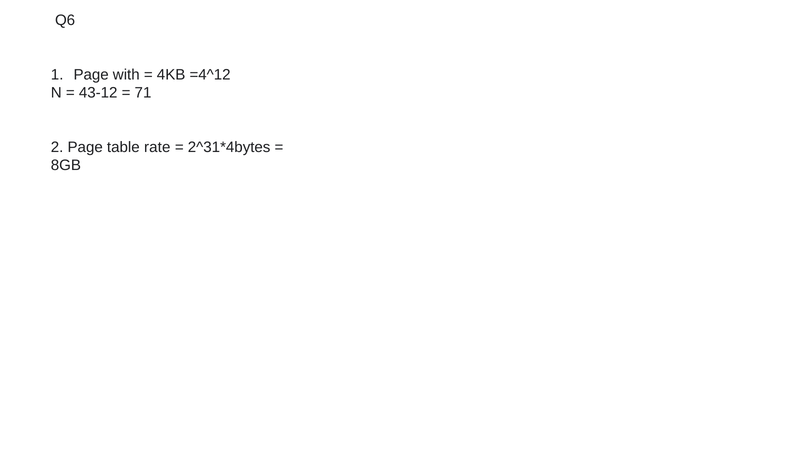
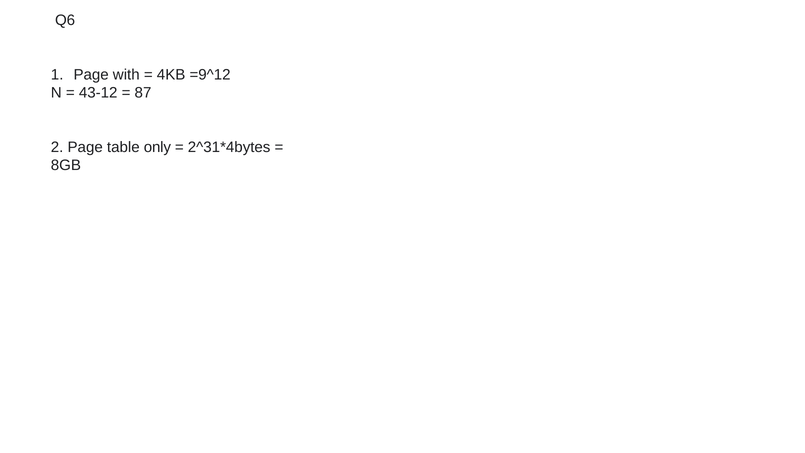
=4^12: =4^12 -> =9^12 (210, 75)
71: 71 -> 87 (143, 93)
rate: rate -> only (157, 147)
